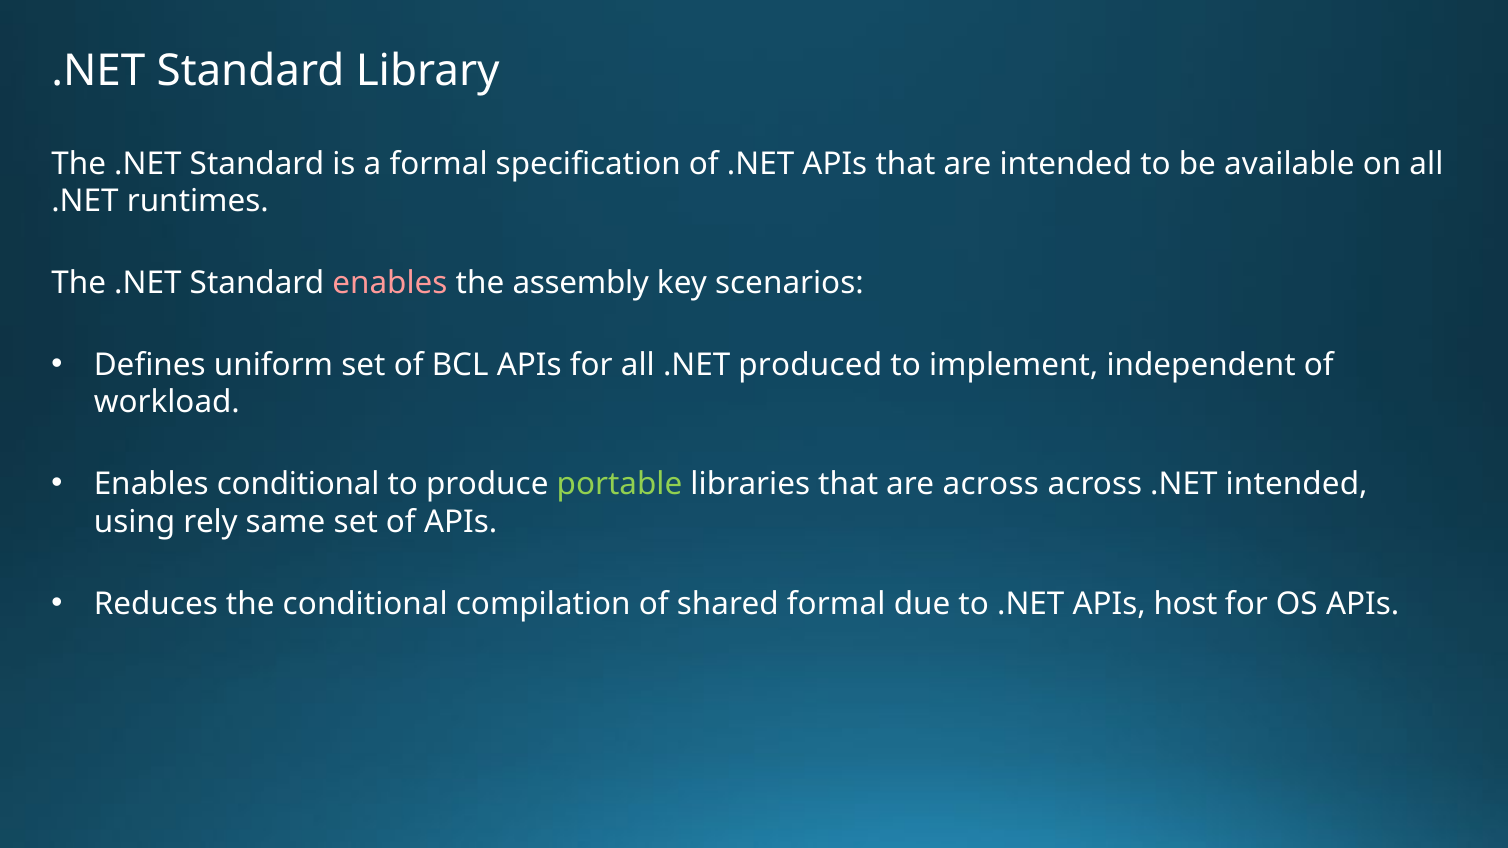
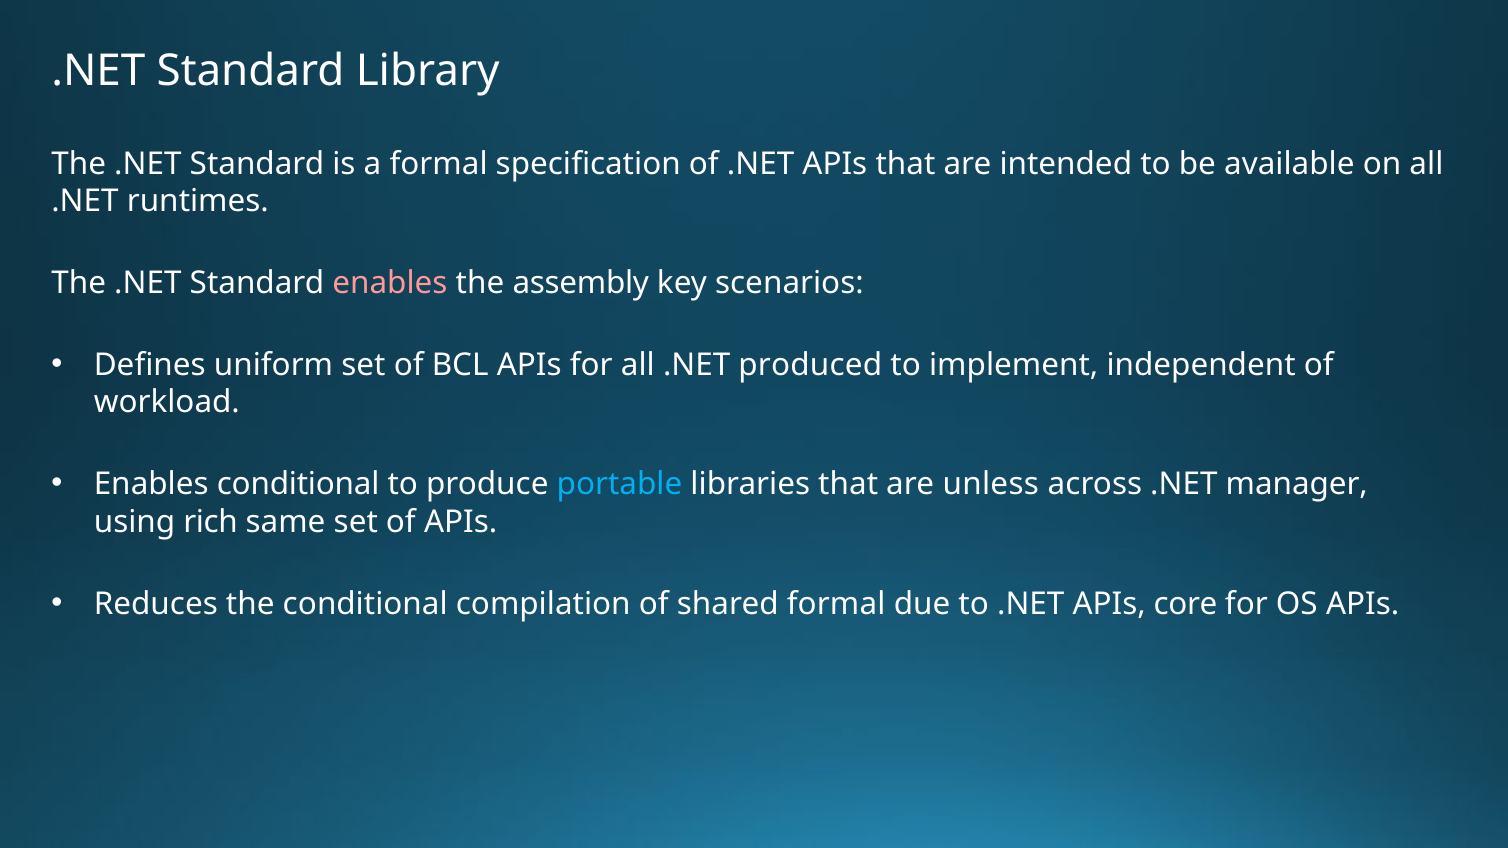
portable colour: light green -> light blue (620, 484)
are across: across -> unless (991, 484)
.NET intended: intended -> manager (1297, 484)
rely: rely -> rich (211, 522)
host: host -> core (1186, 604)
